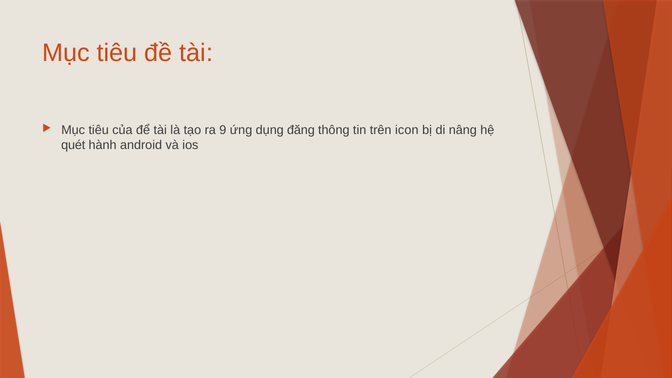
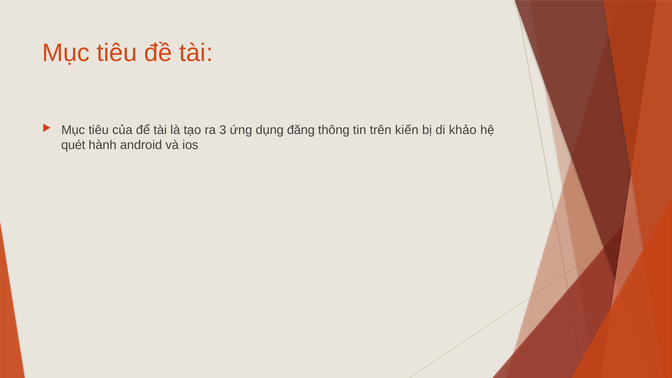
9: 9 -> 3 (223, 130)
icon: icon -> kiến (407, 130)
nâng: nâng -> khảo (463, 130)
